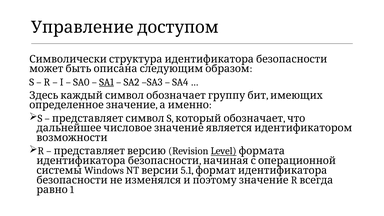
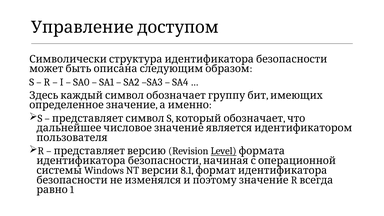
SA1 underline: present -> none (107, 82)
возможности: возможности -> пользователя (72, 138)
5.1: 5.1 -> 8.1 (187, 170)
